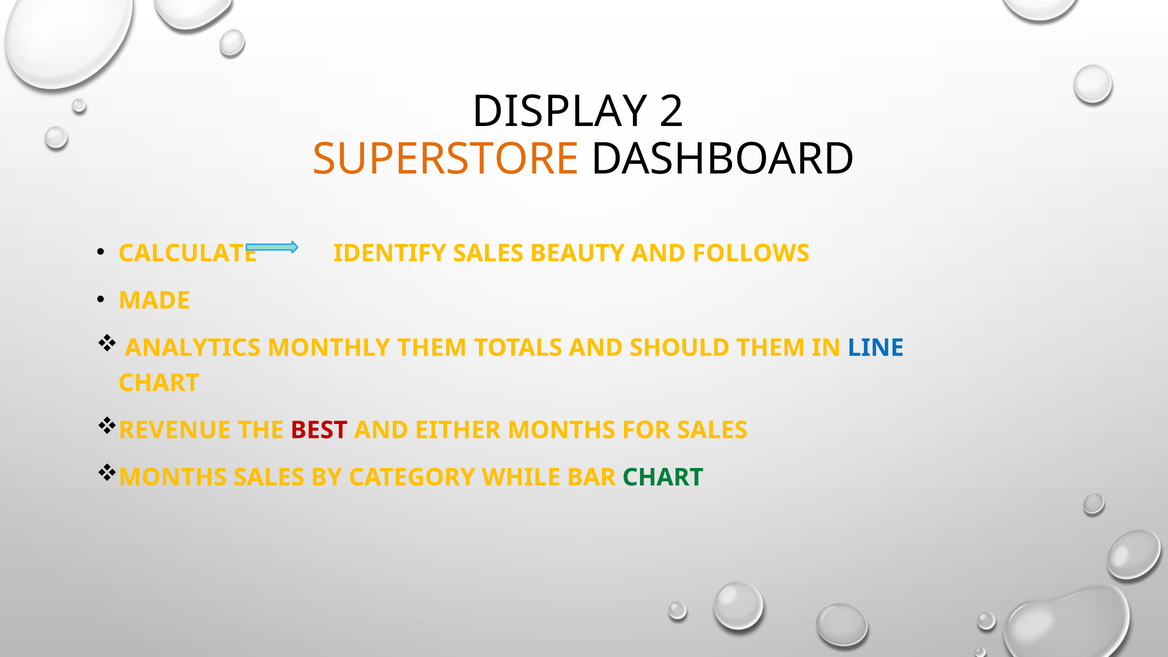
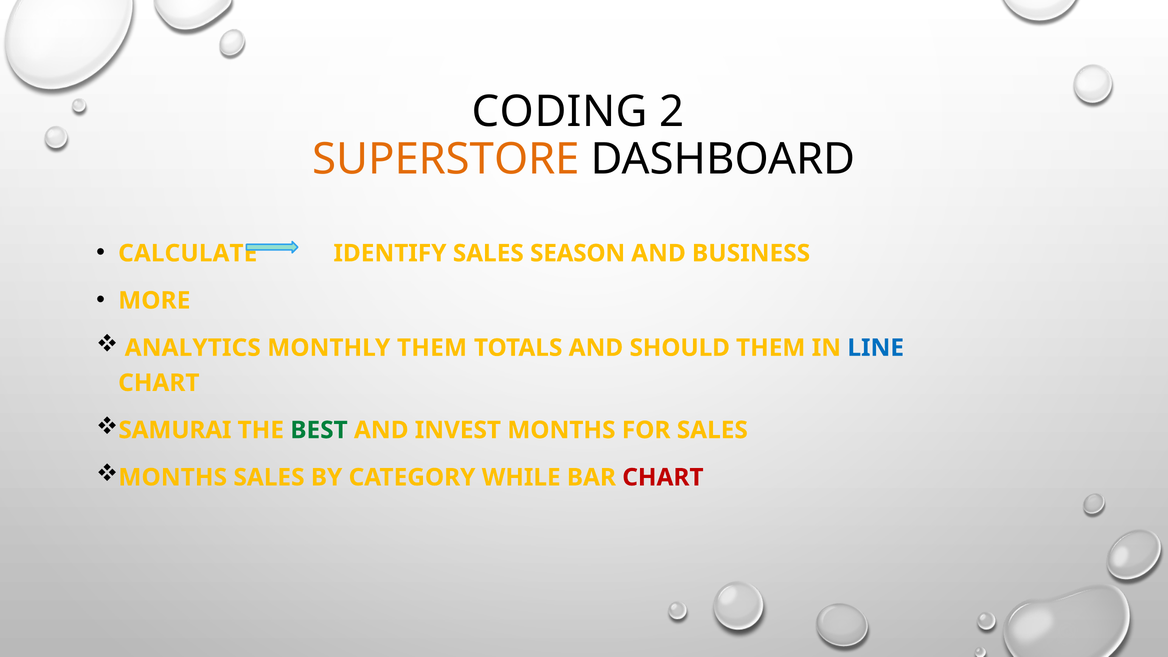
DISPLAY: DISPLAY -> CODING (560, 112)
BEAUTY: BEAUTY -> SEASON (578, 253)
FOLLOWS: FOLLOWS -> BUSINESS (751, 253)
MADE: MADE -> MORE (154, 301)
REVENUE: REVENUE -> SAMURAI (175, 430)
BEST colour: red -> green (319, 430)
EITHER: EITHER -> INVEST (458, 430)
CHART colour: green -> red (663, 477)
